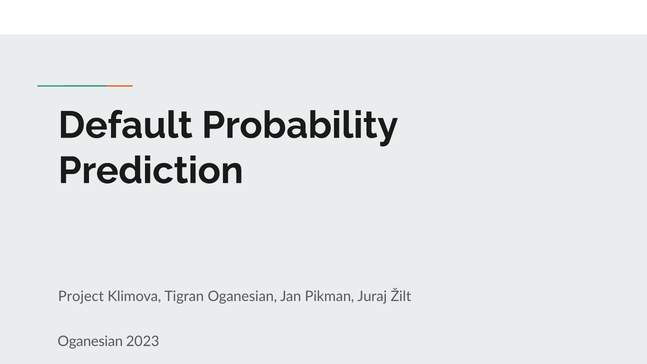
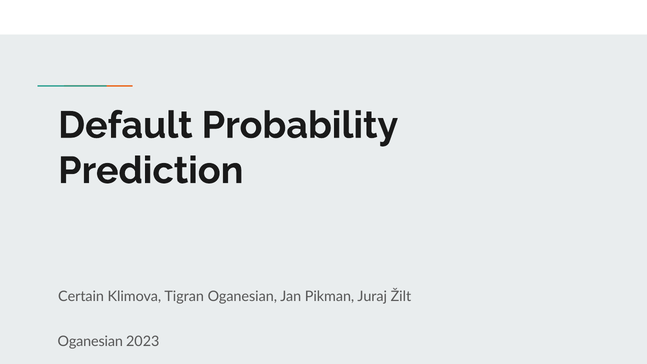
Project: Project -> Certain (81, 296)
